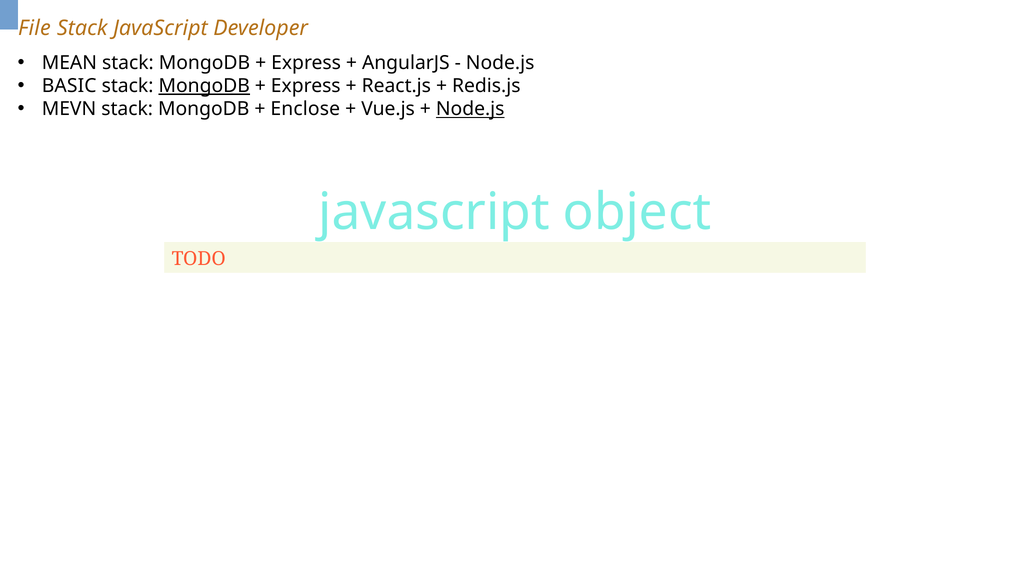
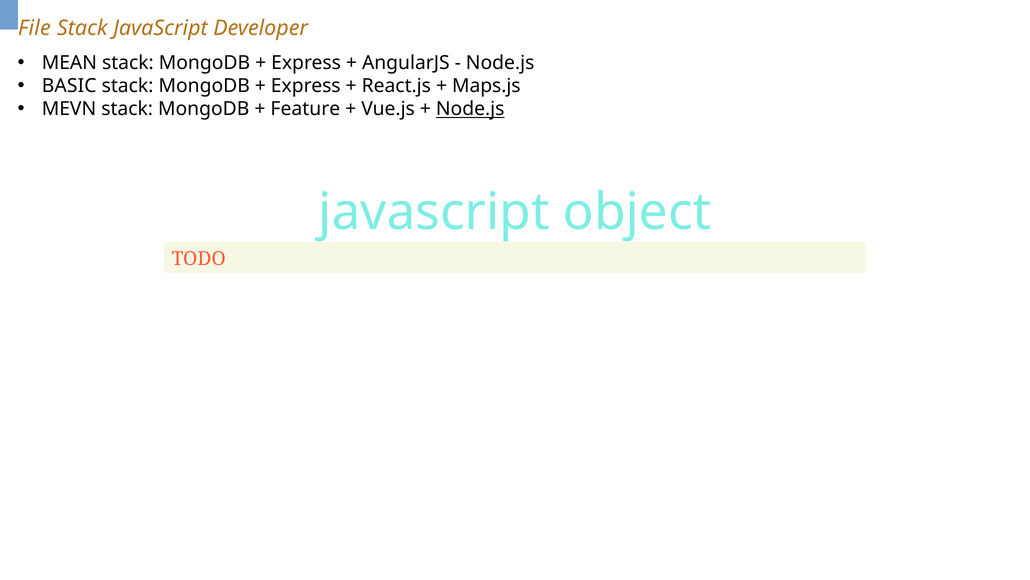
MongoDB underline: present -> none (204, 86)
Redis.js: Redis.js -> Maps.js (486, 86)
Enclose: Enclose -> Feature (305, 109)
